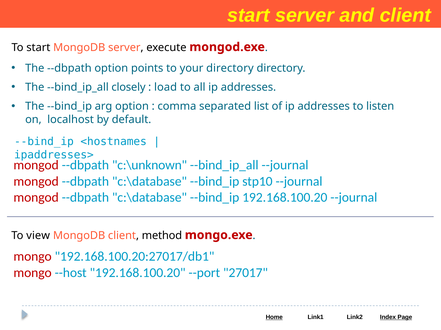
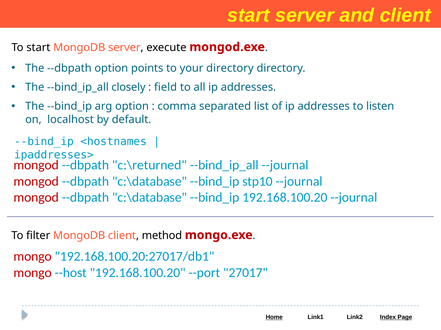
load: load -> field (166, 87)
c:\unknown: c:\unknown -> c:\returned (149, 166)
view: view -> filter (38, 236)
